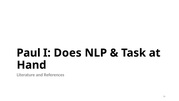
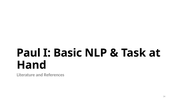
Does: Does -> Basic (68, 53)
